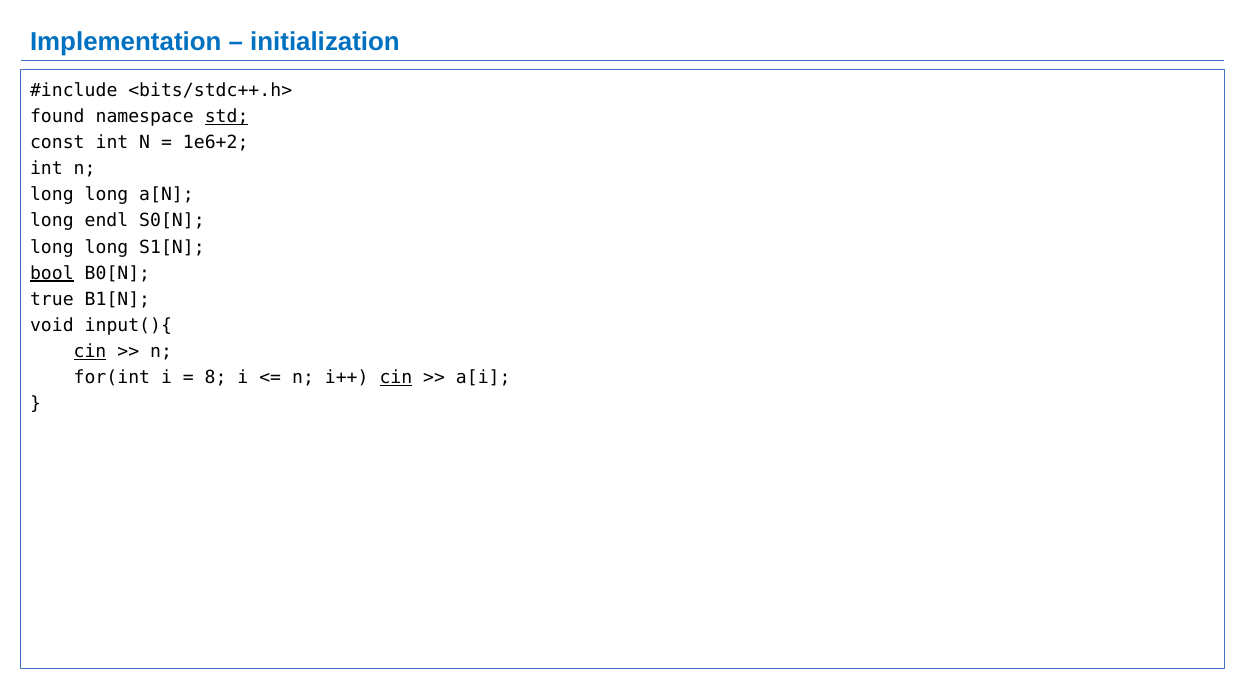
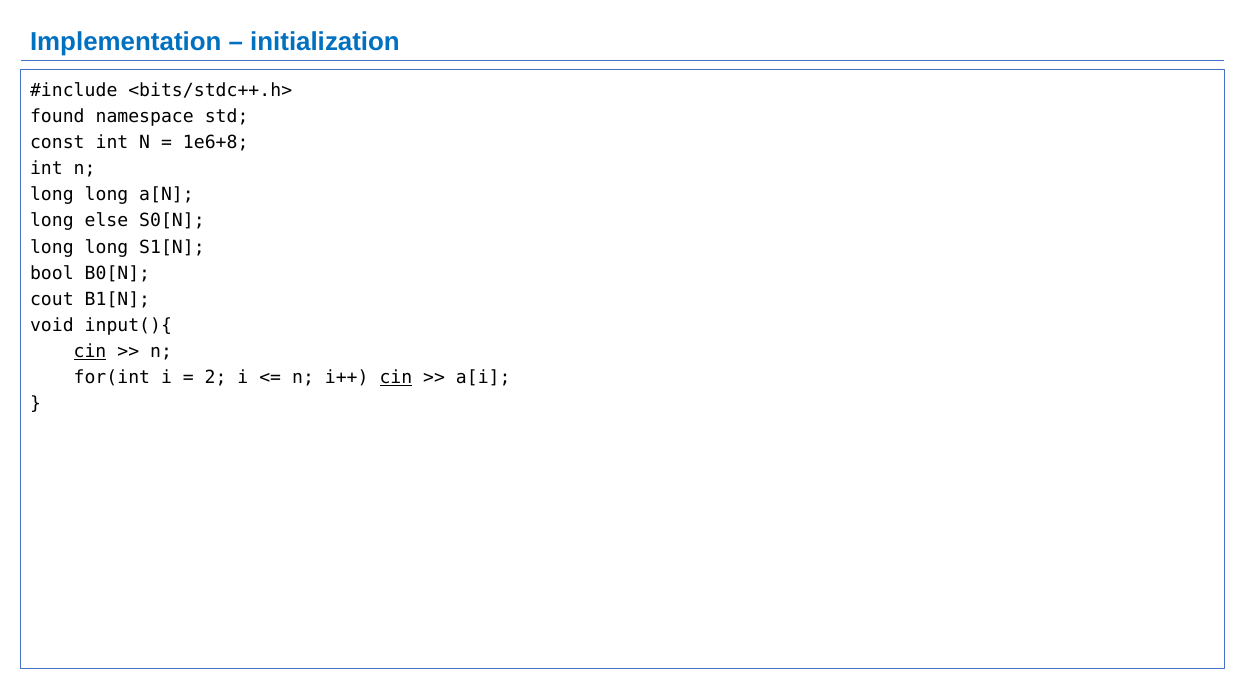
std underline: present -> none (227, 117)
1e6+2: 1e6+2 -> 1e6+8 (216, 143)
endl: endl -> else (106, 221)
bool underline: present -> none (52, 273)
true: true -> cout (52, 299)
8: 8 -> 2 (216, 377)
